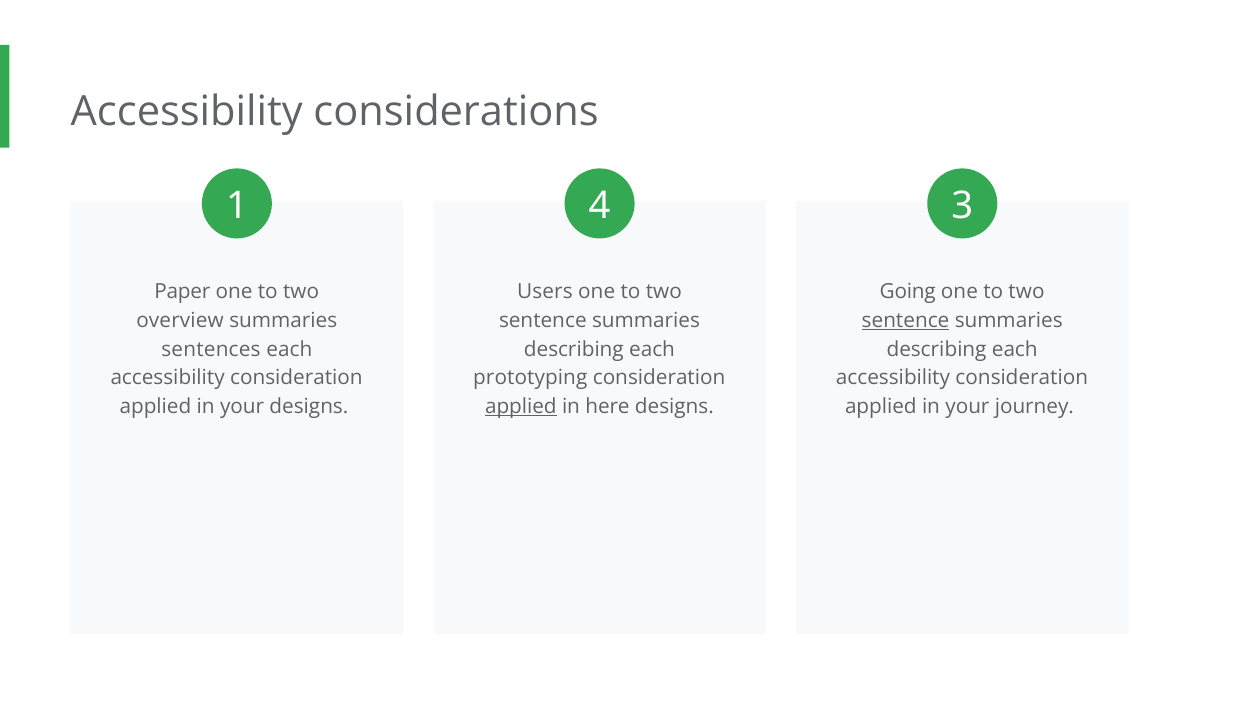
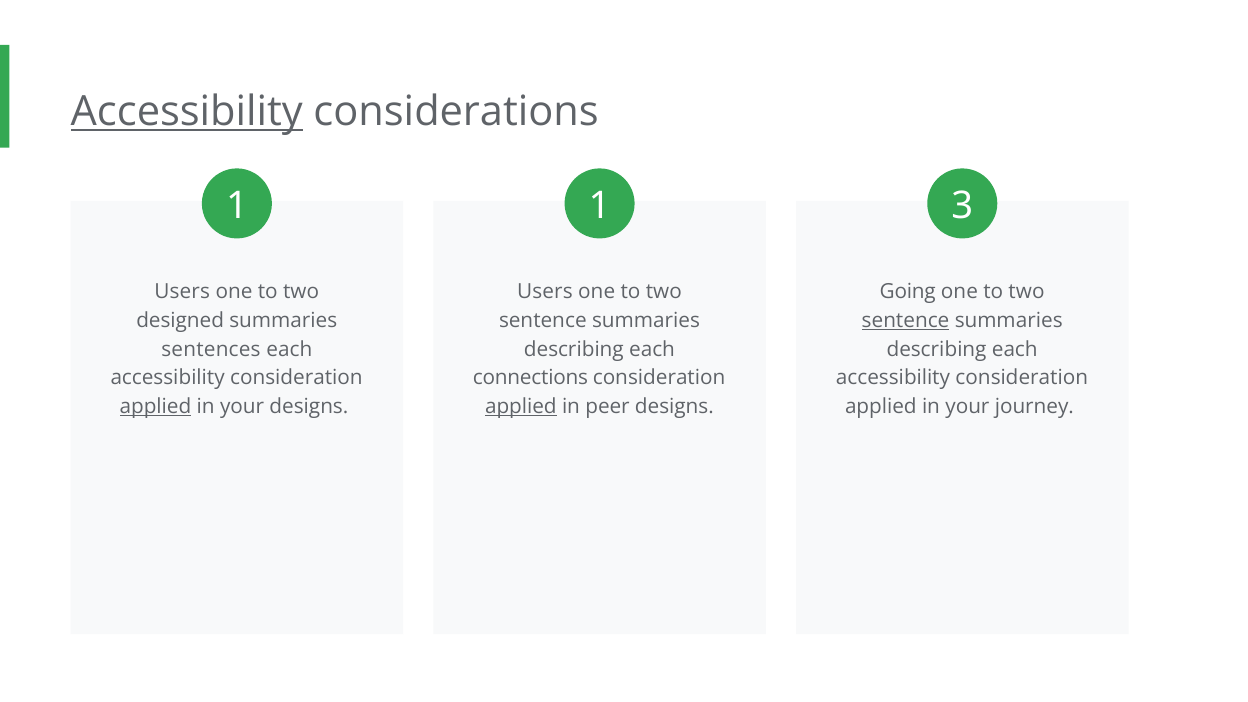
Accessibility underline: none -> present (187, 112)
1 4: 4 -> 1 (600, 206)
Paper: Paper -> Users (182, 292)
overview: overview -> designed (180, 321)
prototyping: prototyping -> connections (530, 378)
applied underline: none -> present (155, 407)
here: here -> peer (608, 407)
